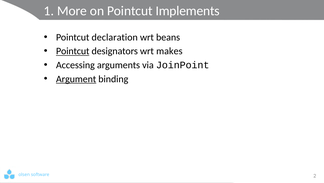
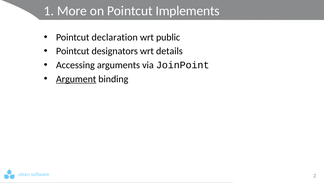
beans: beans -> public (168, 37)
Pointcut underline: present -> none (73, 51)
makes: makes -> details (169, 51)
